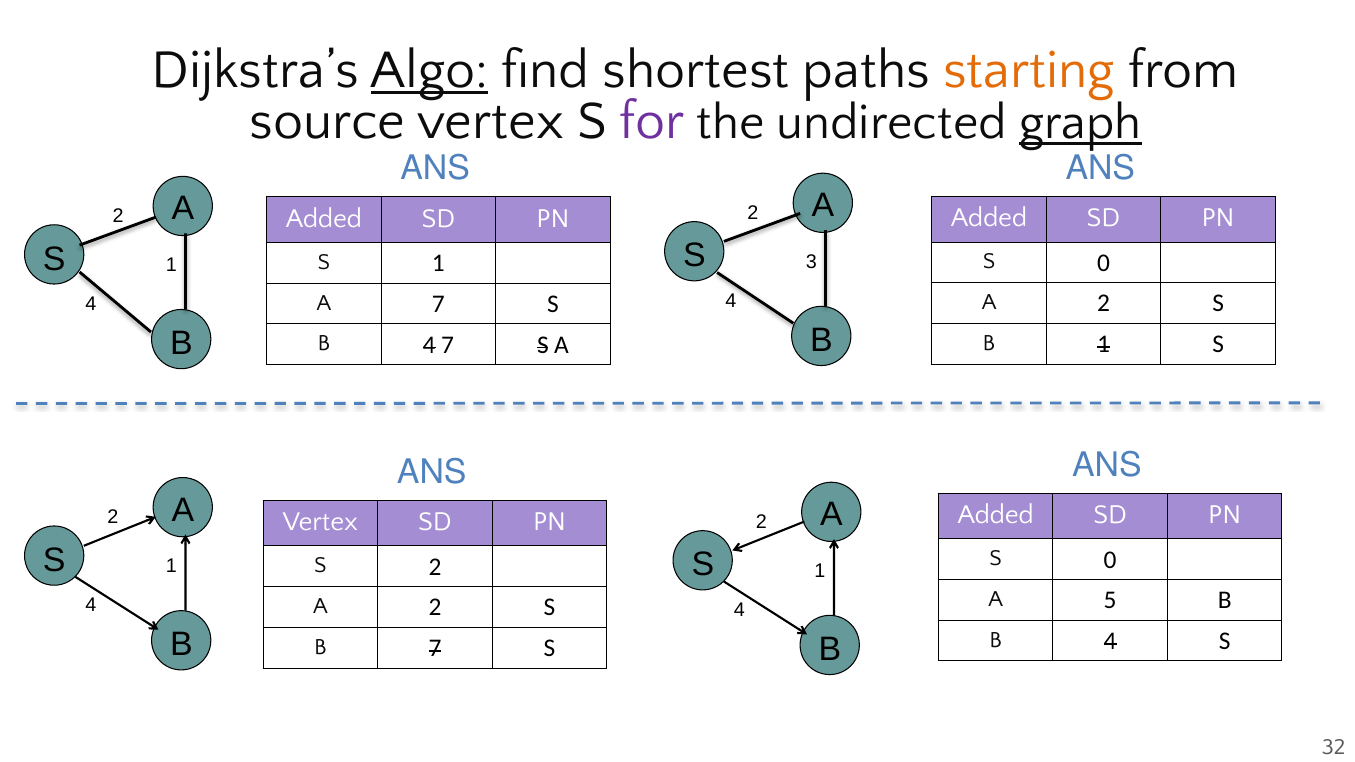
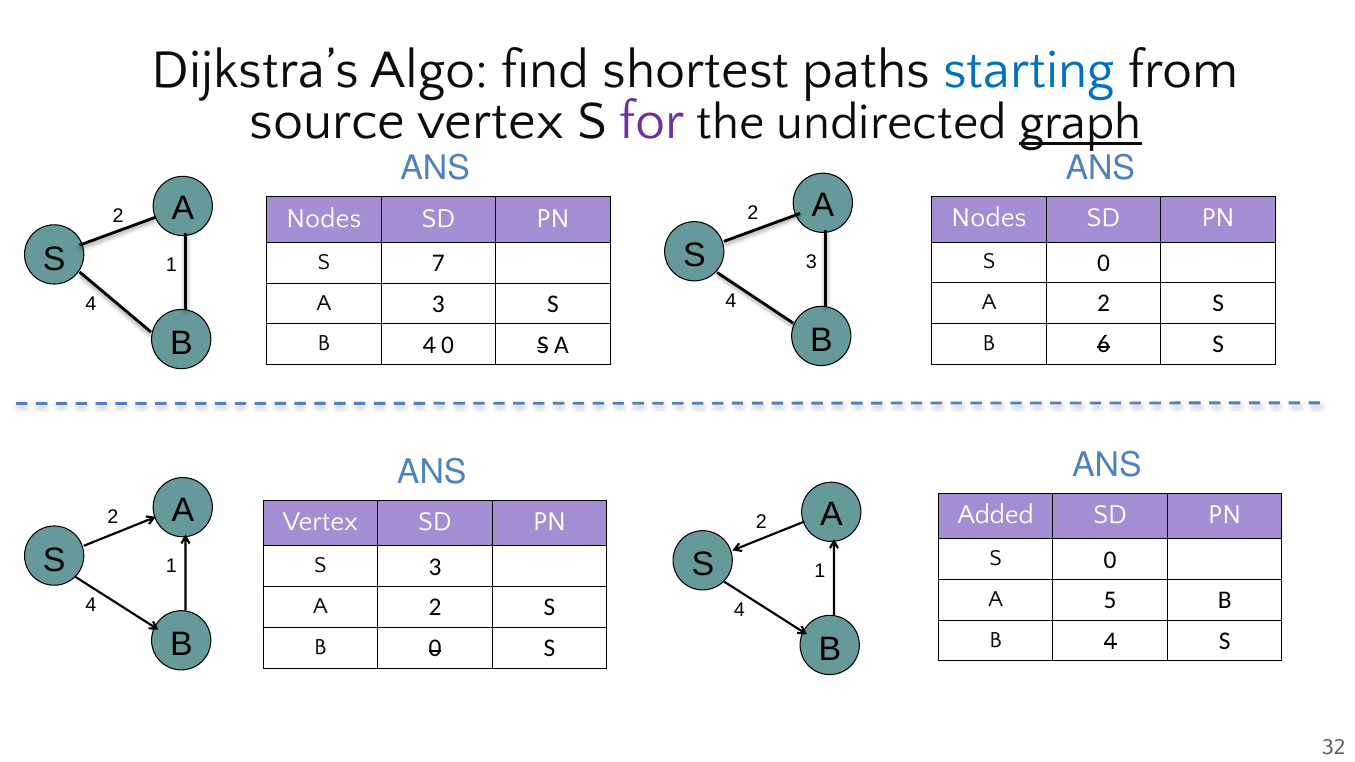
Algo underline: present -> none (430, 69)
starting colour: orange -> blue (1029, 69)
2 Added: Added -> Nodes (324, 219)
Added: Added -> Nodes (989, 218)
S 1: 1 -> 7 (438, 263)
A 7: 7 -> 3 (438, 304)
B 1: 1 -> 6 (1103, 344)
4 7: 7 -> 0 (448, 345)
S 2: 2 -> 3 (435, 567)
B 7: 7 -> 0 (435, 648)
